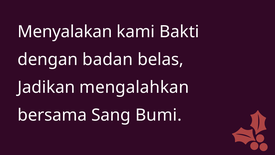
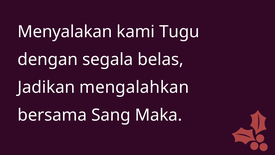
Bakti: Bakti -> Tugu (179, 32)
badan: badan -> segala (108, 59)
Bumi: Bumi -> Maka (159, 115)
